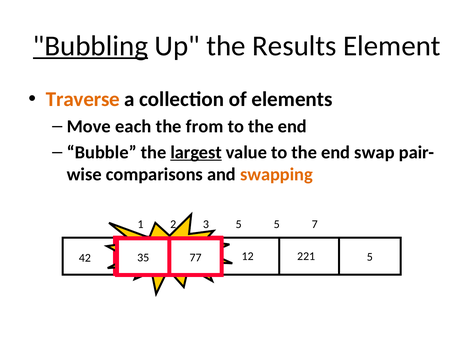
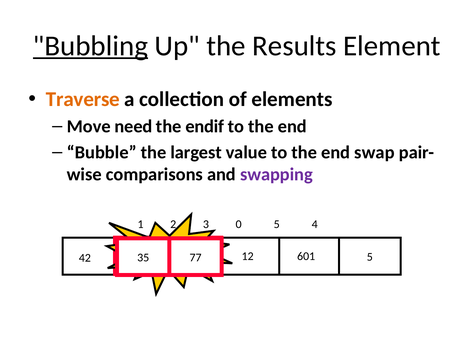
each: each -> need (133, 127)
from: from -> endif (205, 127)
largest underline: present -> none (196, 152)
swapping colour: orange -> purple (276, 175)
5: 5 -> 0 (239, 225)
7: 7 -> 4 (315, 225)
221: 221 -> 601 (306, 257)
